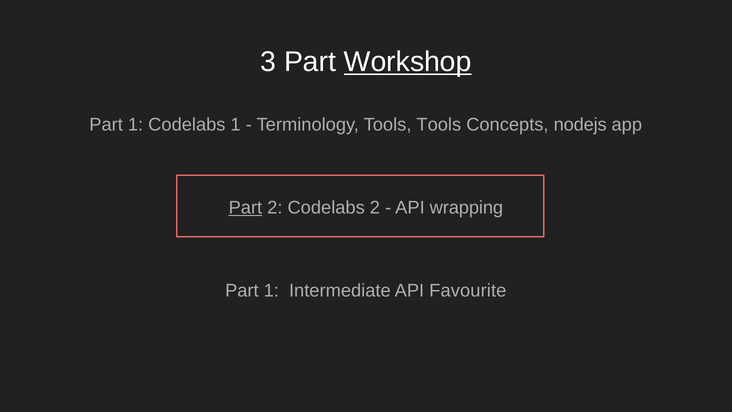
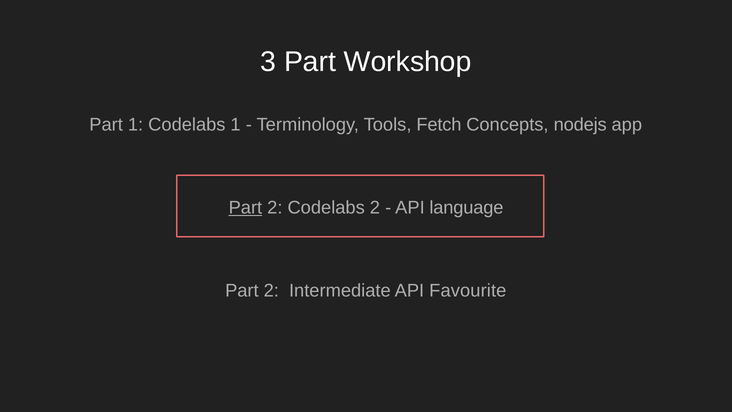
Workshop underline: present -> none (408, 62)
Tools Tools: Tools -> Fetch (439, 125)
wrapping: wrapping -> language (466, 208)
1: 1 -> 2 (271, 291)
